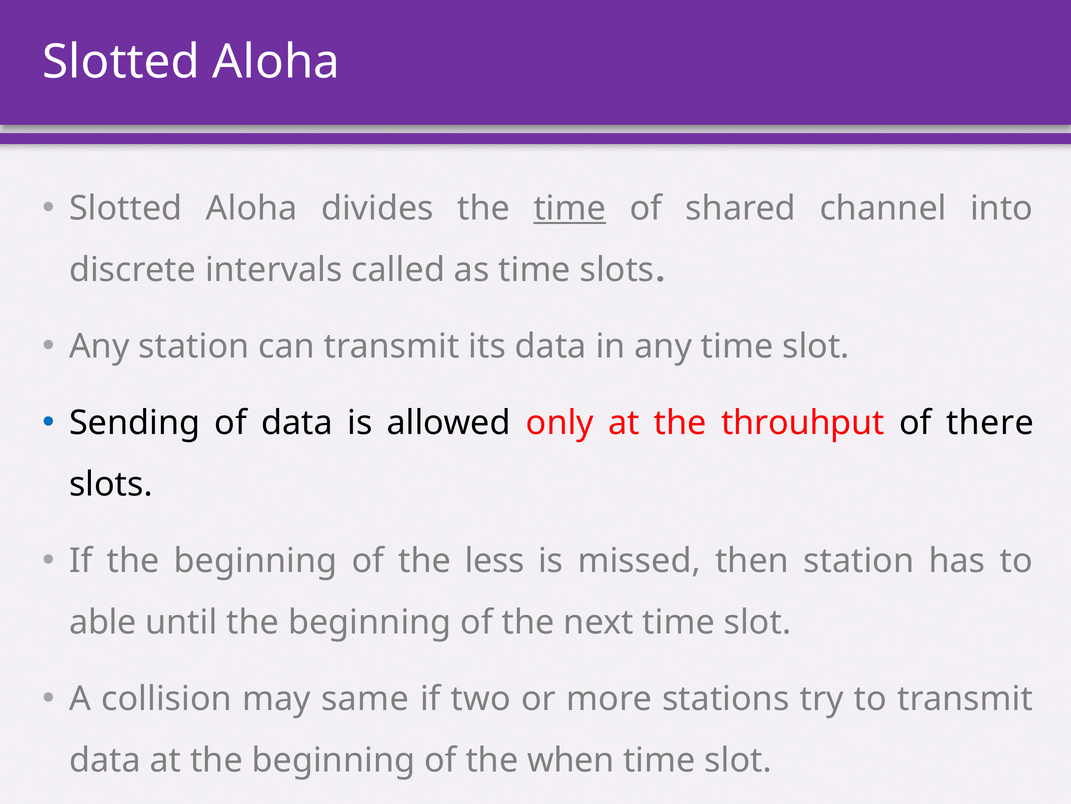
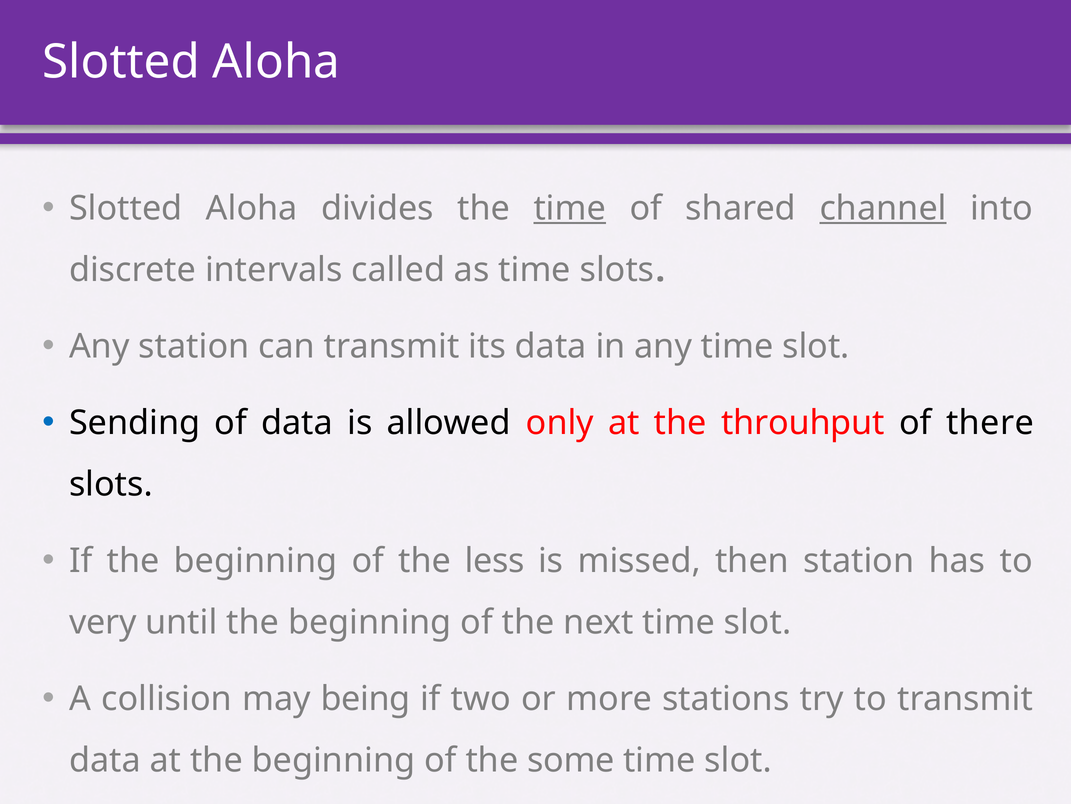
channel underline: none -> present (883, 208)
able: able -> very (103, 622)
same: same -> being (366, 698)
when: when -> some (571, 760)
